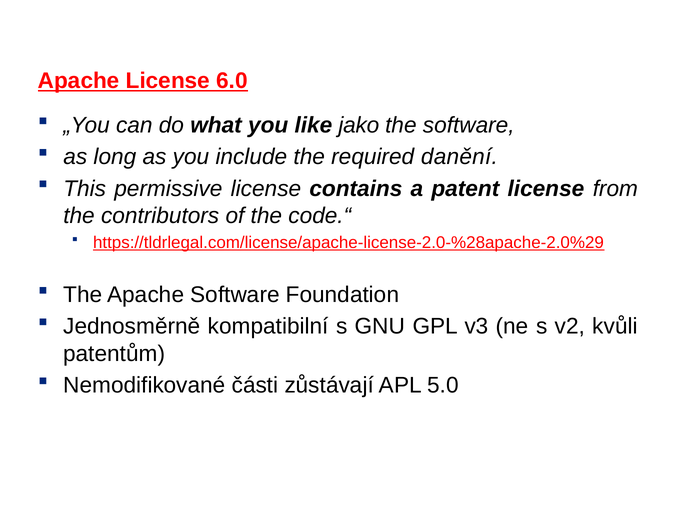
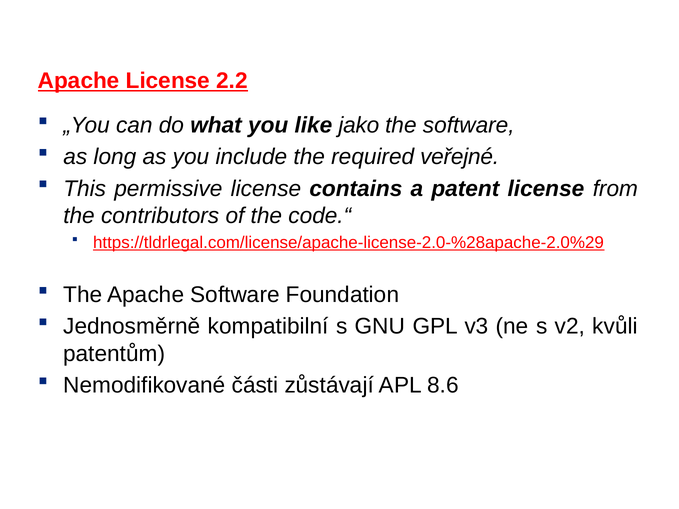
6.0: 6.0 -> 2.2 (232, 81)
danění: danění -> veřejné (460, 157)
5.0: 5.0 -> 8.6 (443, 386)
